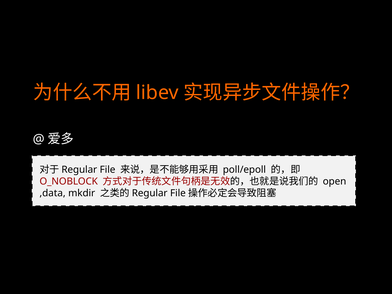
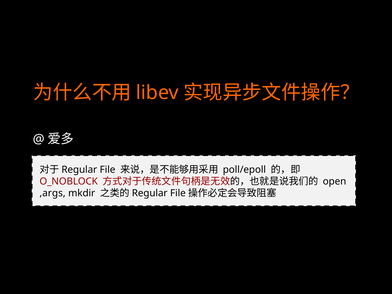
,data: ,data -> ,args (53, 193)
